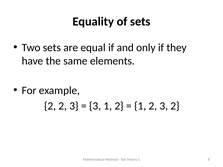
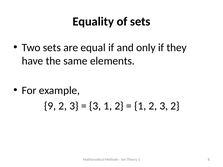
2: 2 -> 9 (50, 106)
